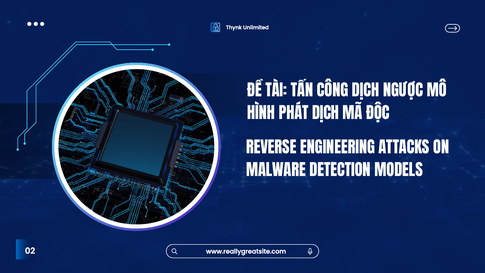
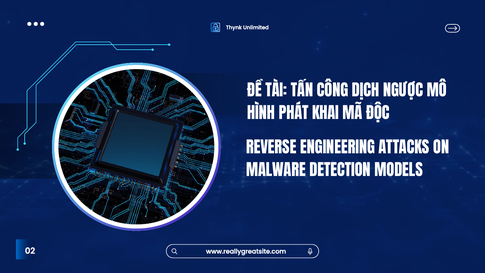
PHÁT DỊCH: DỊCH -> KHAI (326, 114)
